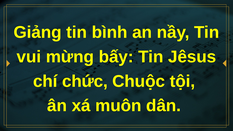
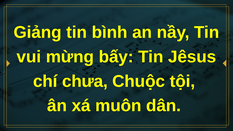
chức: chức -> chưa (85, 81)
